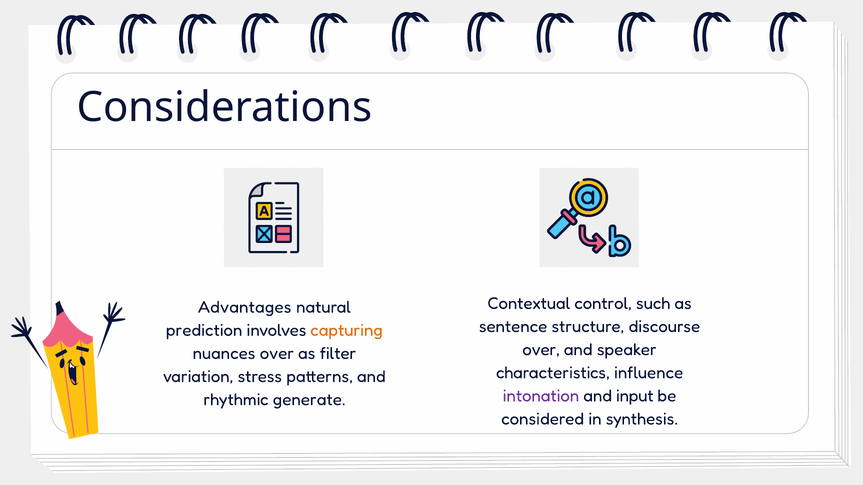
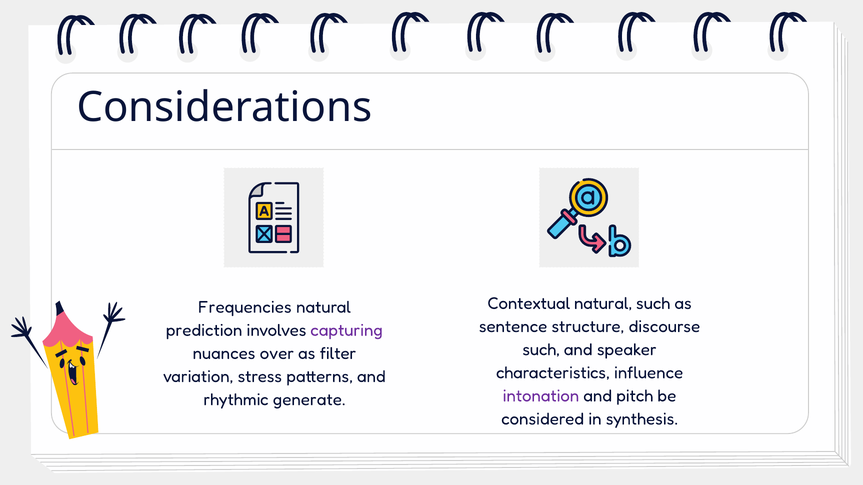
Contextual control: control -> natural (603, 304)
Advantages: Advantages -> Frequencies (245, 307)
capturing colour: orange -> purple (347, 330)
over: over -> such (541, 350)
input: input -> pitch (635, 396)
